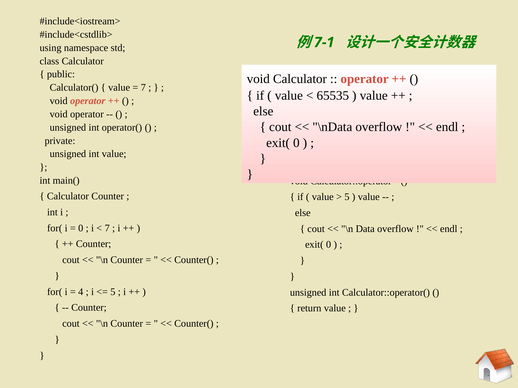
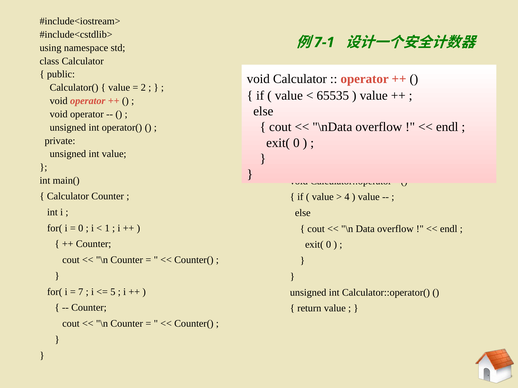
7: 7 -> 2 (143, 88)
5: 5 -> 4 (347, 197)
7: 7 -> 1 (107, 228)
4: 4 -> 7 (81, 292)
